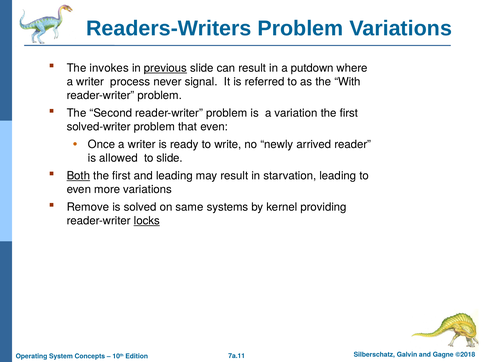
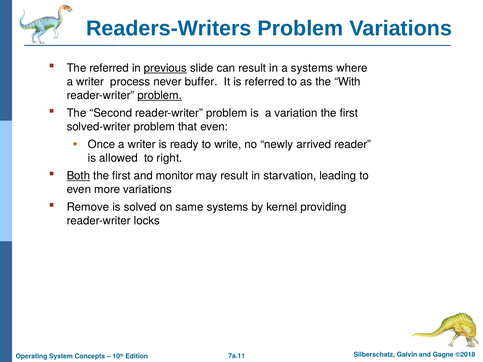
The invokes: invokes -> referred (109, 68)
a putdown: putdown -> systems (312, 68)
signal: signal -> buffer (201, 82)
problem underline: none -> present (160, 96)
to slide: slide -> right (170, 158)
and leading: leading -> monitor (174, 176)
locks underline: present -> none (147, 221)
